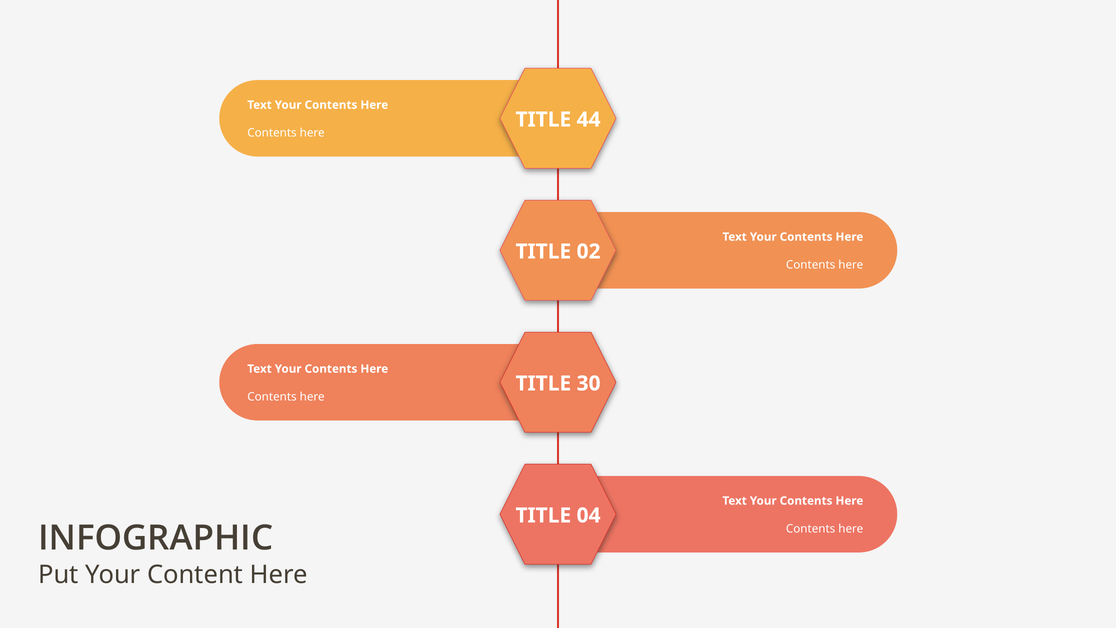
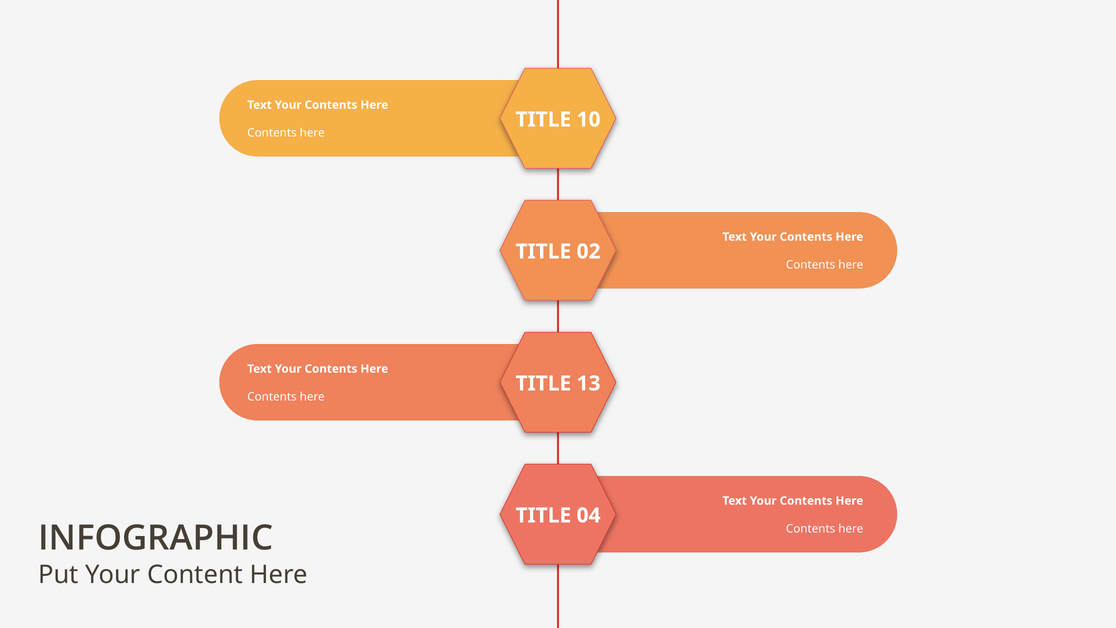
44: 44 -> 10 (589, 120)
30: 30 -> 13 (589, 383)
